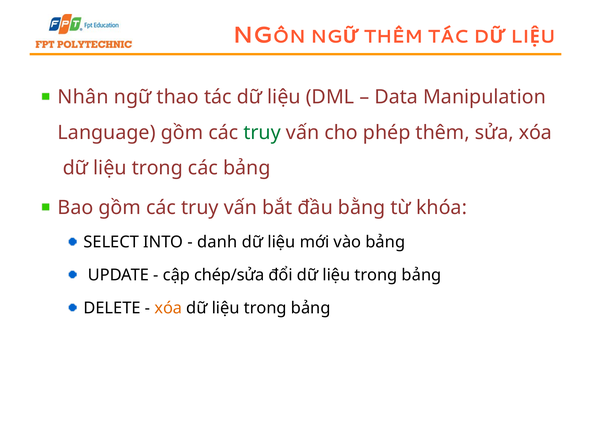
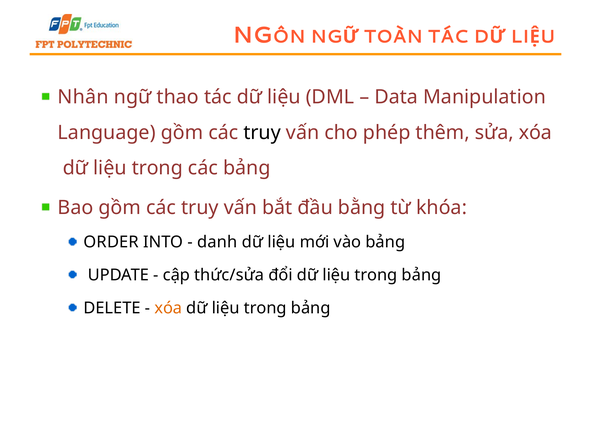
THÊM: THÊM -> TOÀN (393, 37)
truy colour: green -> black (262, 132)
SELECT: SELECT -> ORDER (111, 242)
chép/sửa: chép/sửa -> thức/sửa (229, 275)
